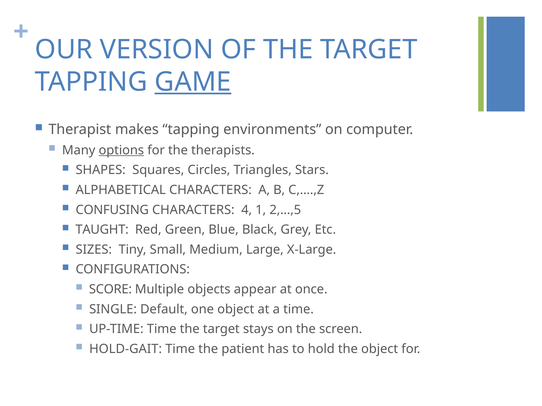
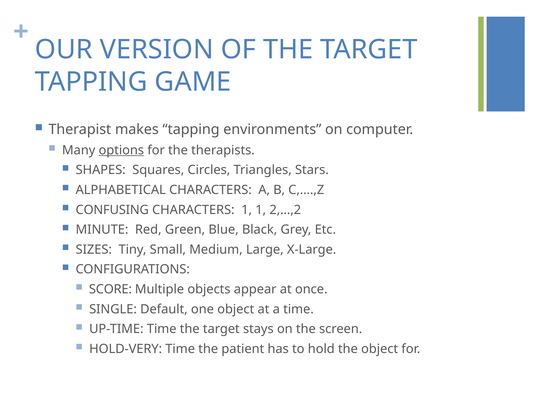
GAME underline: present -> none (193, 82)
CHARACTERS 4: 4 -> 1 (247, 210)
2,…,5: 2,…,5 -> 2,…,2 (285, 210)
TAUGHT: TAUGHT -> MINUTE (102, 230)
HOLD-GAIT: HOLD-GAIT -> HOLD-VERY (126, 349)
